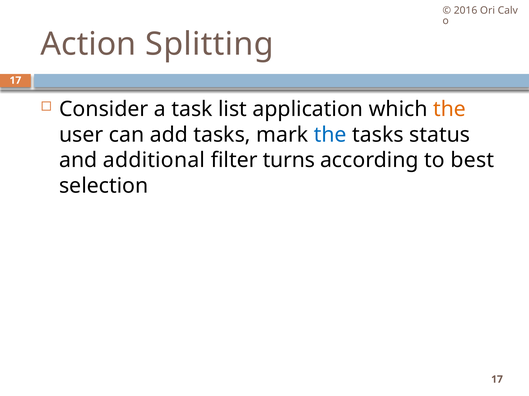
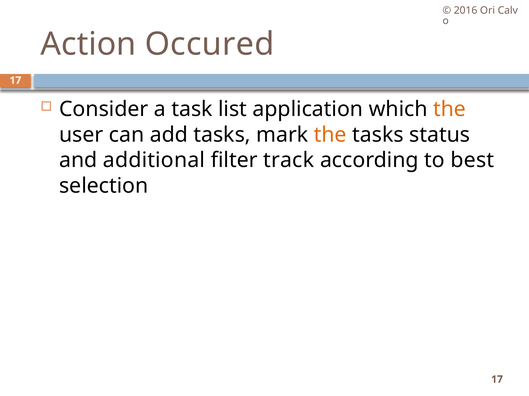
Splitting: Splitting -> Occured (210, 44)
the colour: blue -> orange (330, 135)
turns: turns -> track (289, 161)
